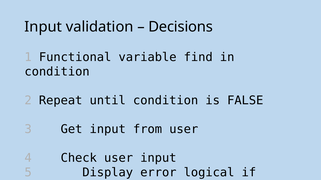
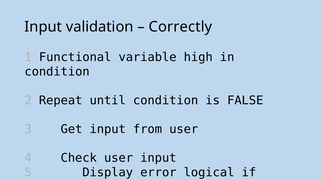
Decisions: Decisions -> Correctly (180, 27)
find: find -> high (198, 57)
